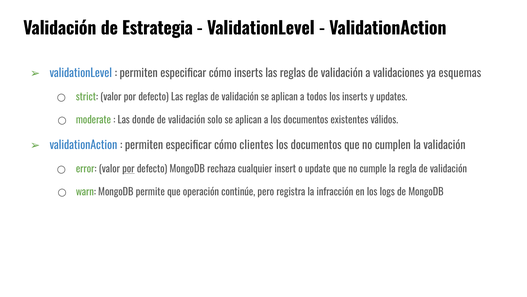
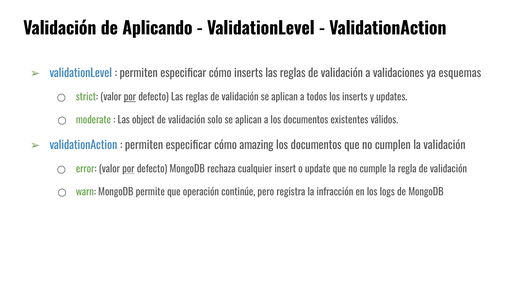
Estrategia: Estrategia -> Aplicando (157, 29)
por underline: none -> present (130, 97)
donde: donde -> object (143, 120)
clientes: clientes -> amazing (256, 145)
